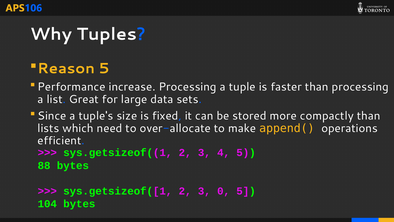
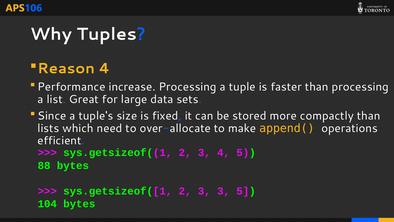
Reason 5: 5 -> 4 (104, 68)
3 0: 0 -> 3 (224, 191)
